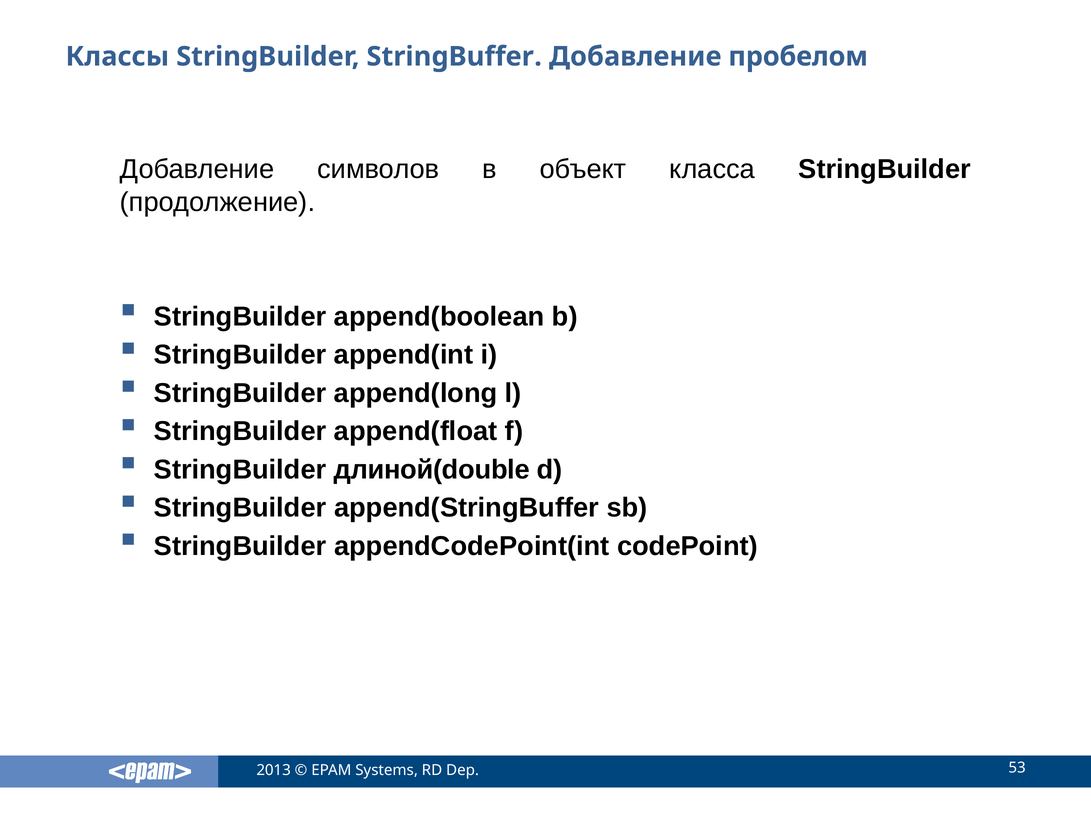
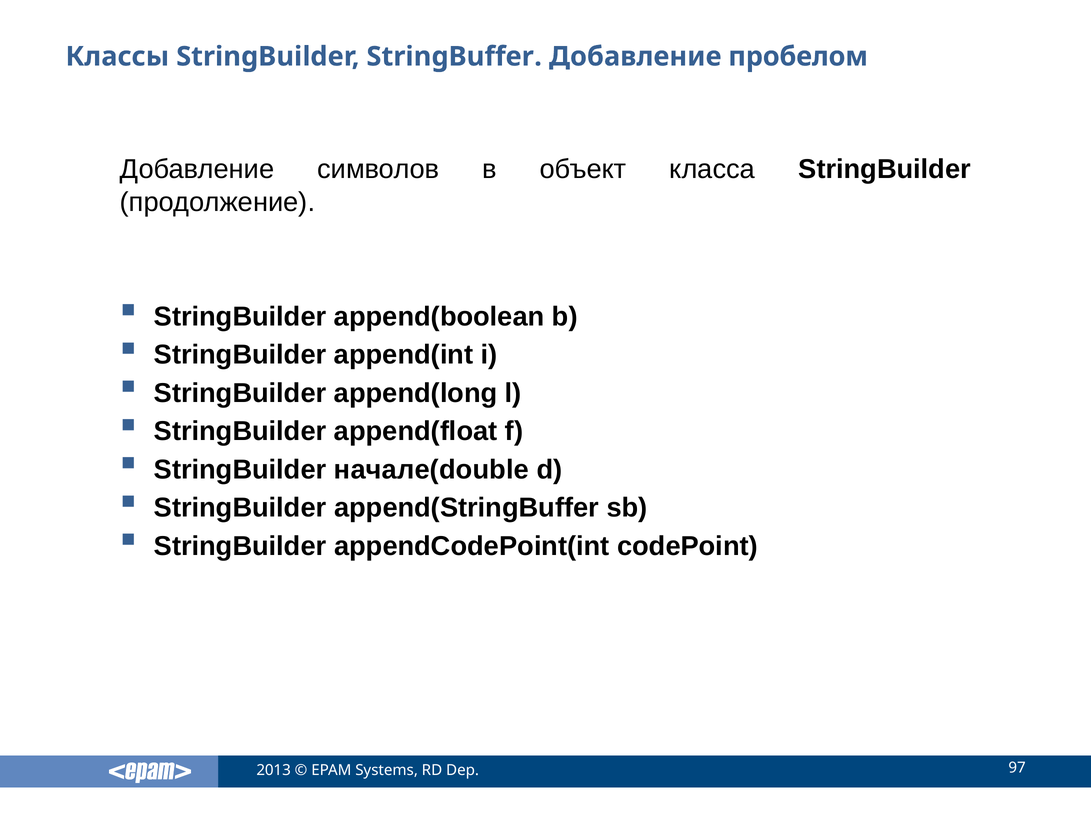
длиной(double: длиной(double -> начале(double (432, 469)
53: 53 -> 97 (1017, 767)
